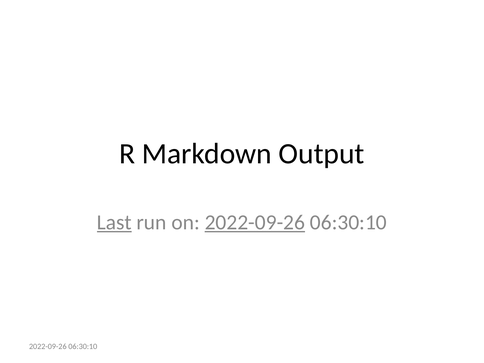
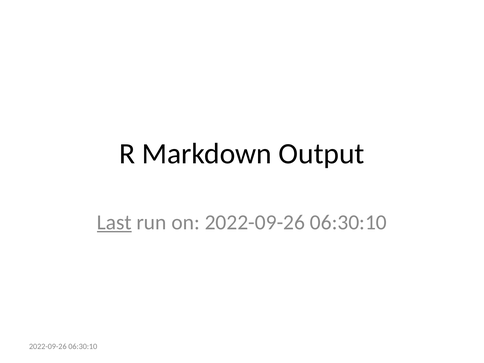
2022-09-26 underline: present -> none (255, 223)
